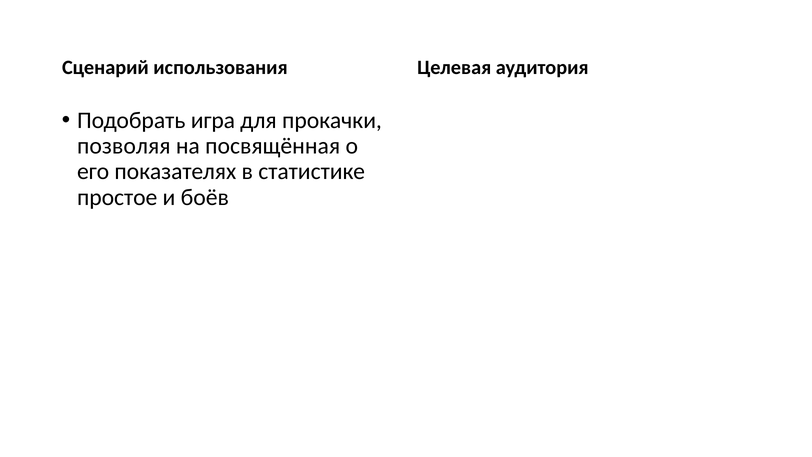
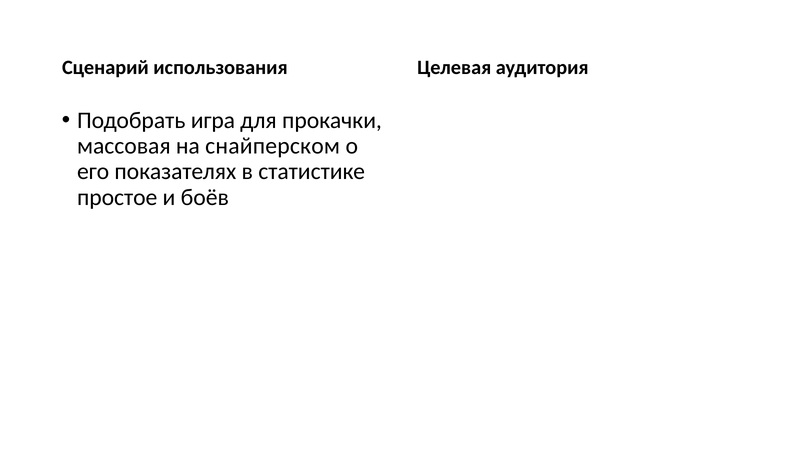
позволяя: позволяя -> массовая (124, 146)
посвящённая: посвящённая -> снайперском (273, 146)
